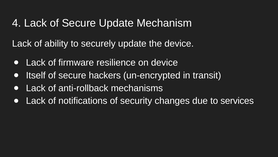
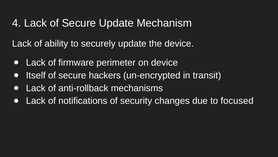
resilience: resilience -> perimeter (116, 62)
services: services -> focused (237, 101)
